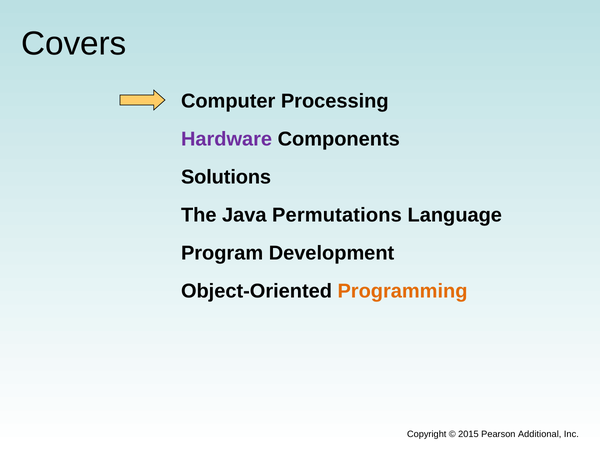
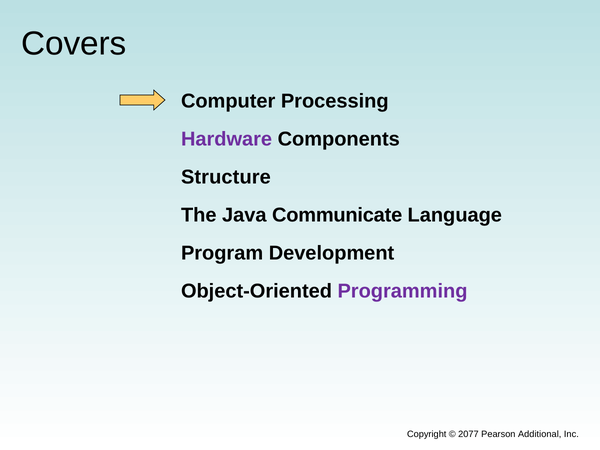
Solutions: Solutions -> Structure (226, 177)
Permutations: Permutations -> Communicate (337, 215)
Programming colour: orange -> purple (403, 291)
2015: 2015 -> 2077 (468, 434)
